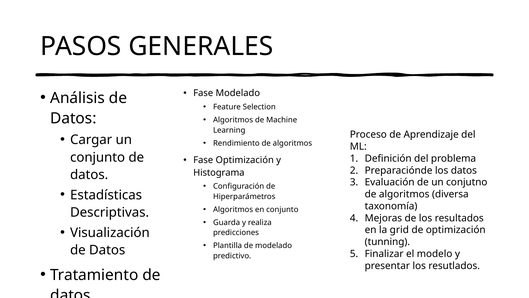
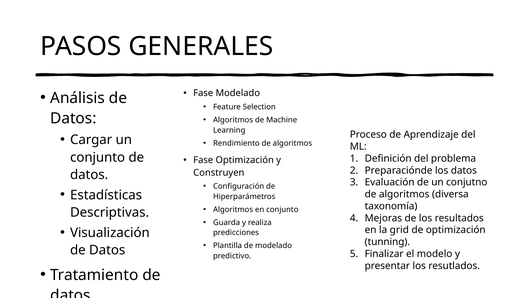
Histograma: Histograma -> Construyen (219, 172)
